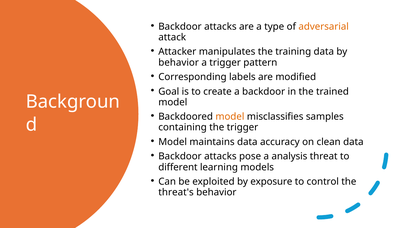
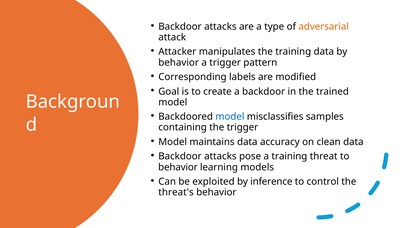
model colour: orange -> blue (230, 117)
a analysis: analysis -> training (289, 156)
different: different -> behavior (178, 167)
exposure: exposure -> inference (271, 181)
